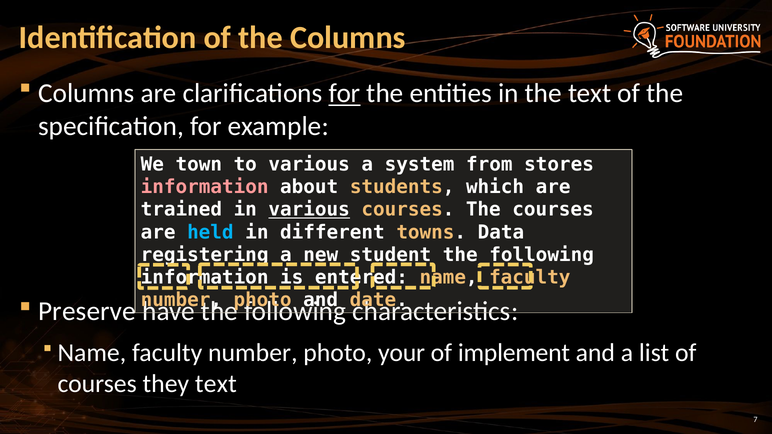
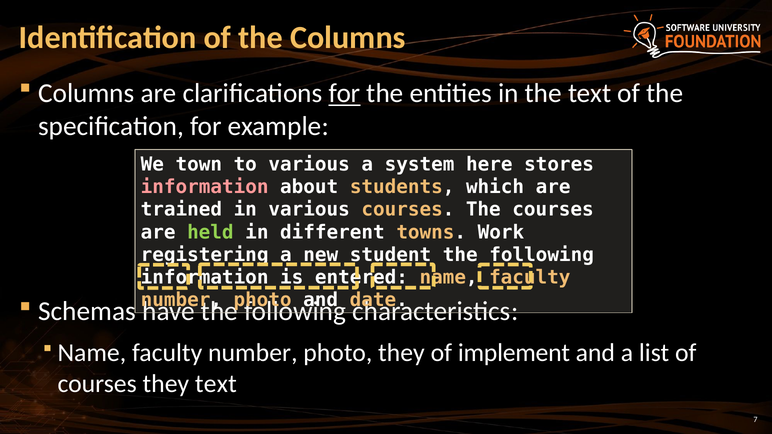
from: from -> here (489, 165)
various underline: present -> none (309, 210)
held colour: light blue -> light green (210, 232)
Data: Data -> Work (501, 232)
Preserve: Preserve -> Schemas (87, 312)
photo your: your -> they (401, 353)
